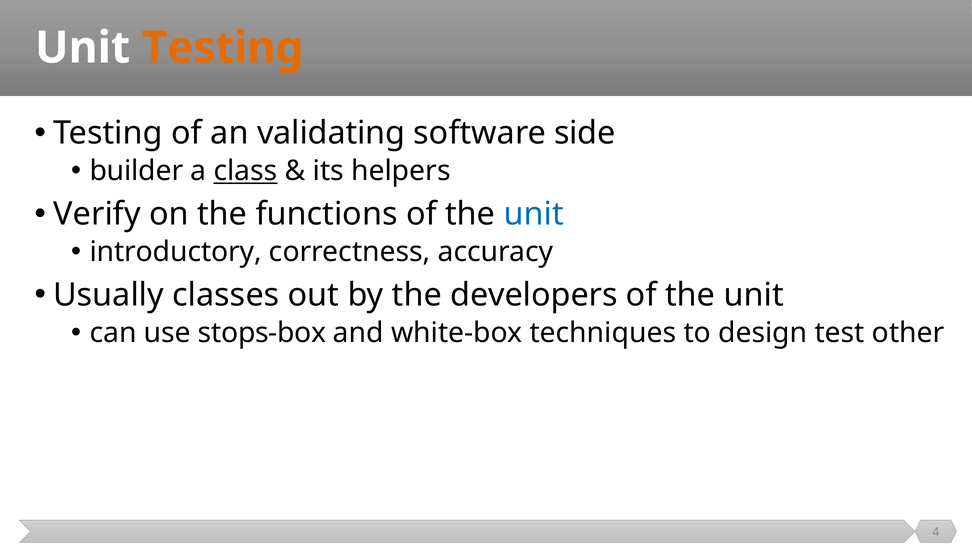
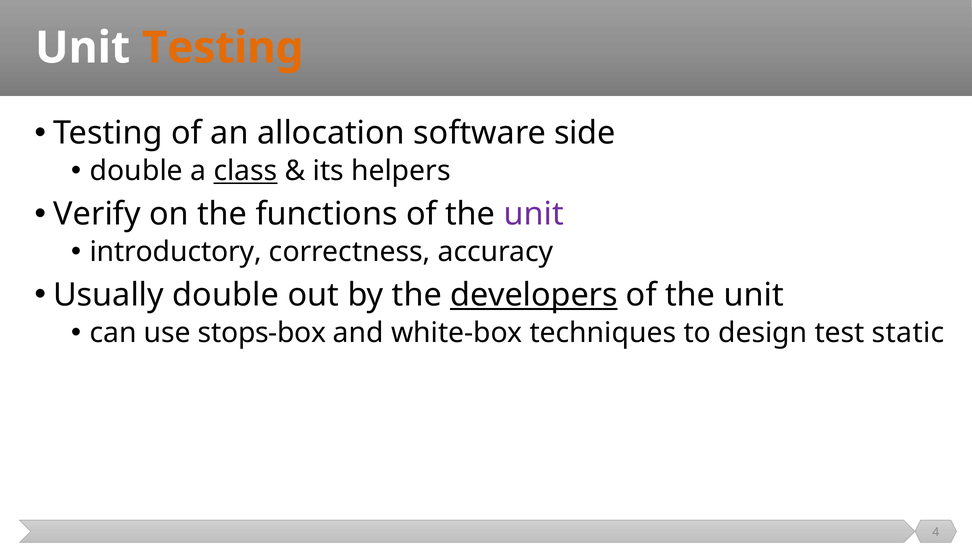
validating: validating -> allocation (331, 133)
builder: builder -> double (136, 171)
unit colour: blue -> purple (534, 214)
Usually classes: classes -> double (226, 295)
developers underline: none -> present (534, 295)
other: other -> static (908, 333)
